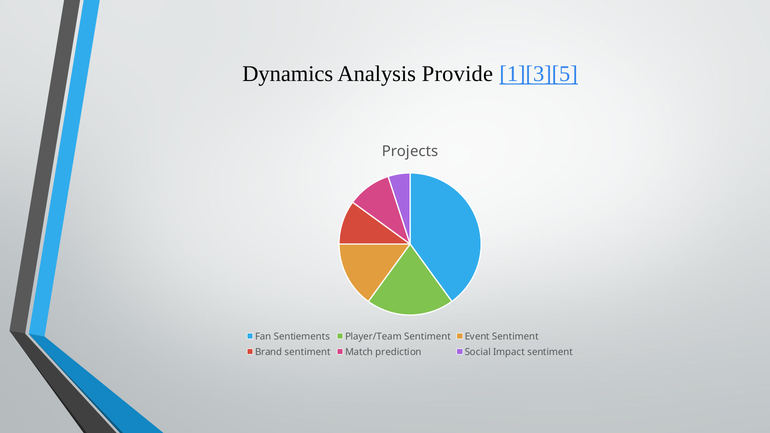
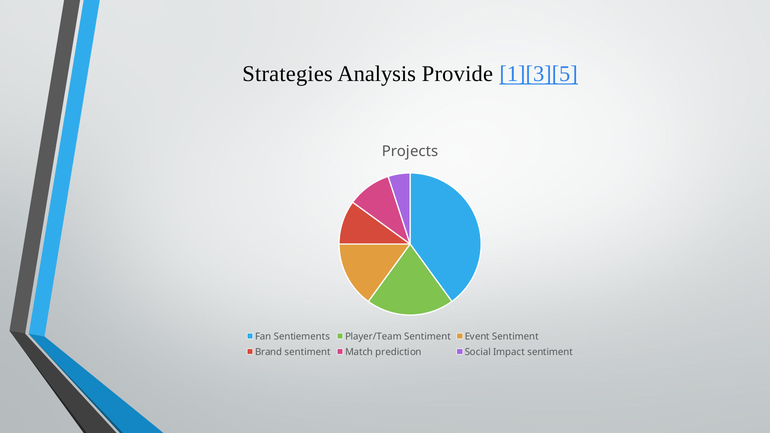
Dynamics: Dynamics -> Strategies (288, 74)
